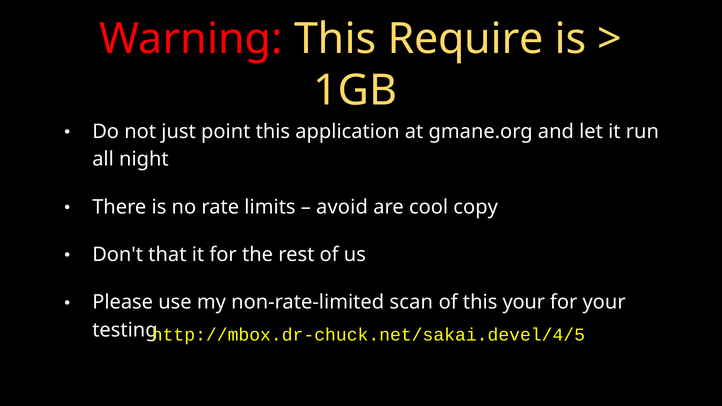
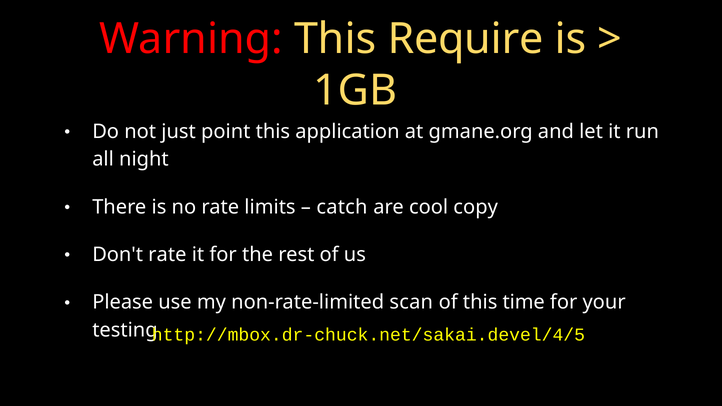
avoid: avoid -> catch (342, 207)
Don't that: that -> rate (167, 255)
this your: your -> time (524, 302)
